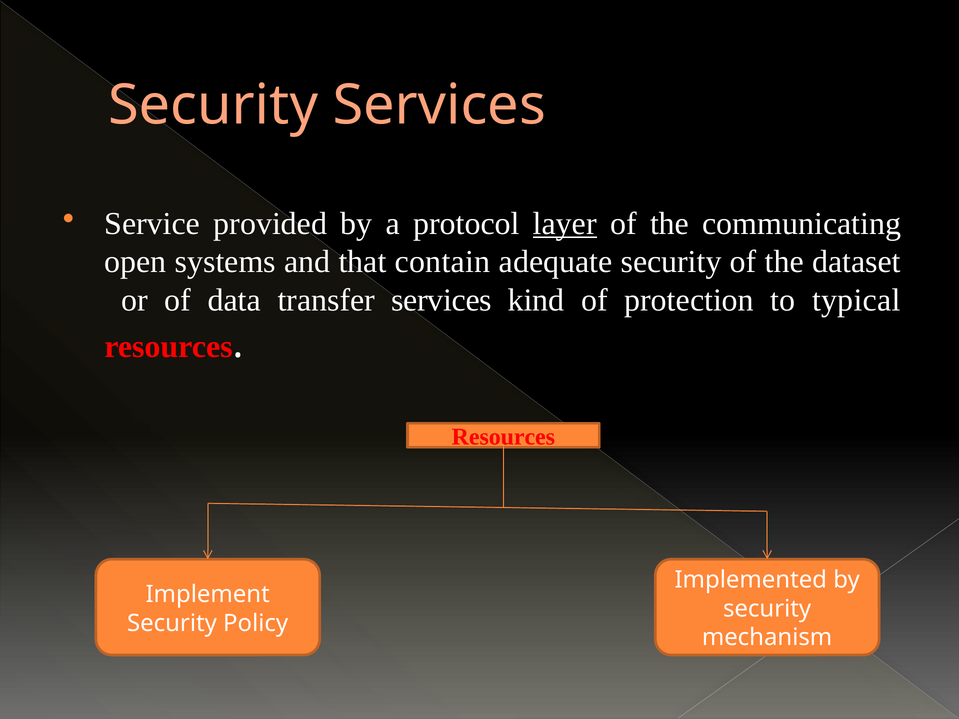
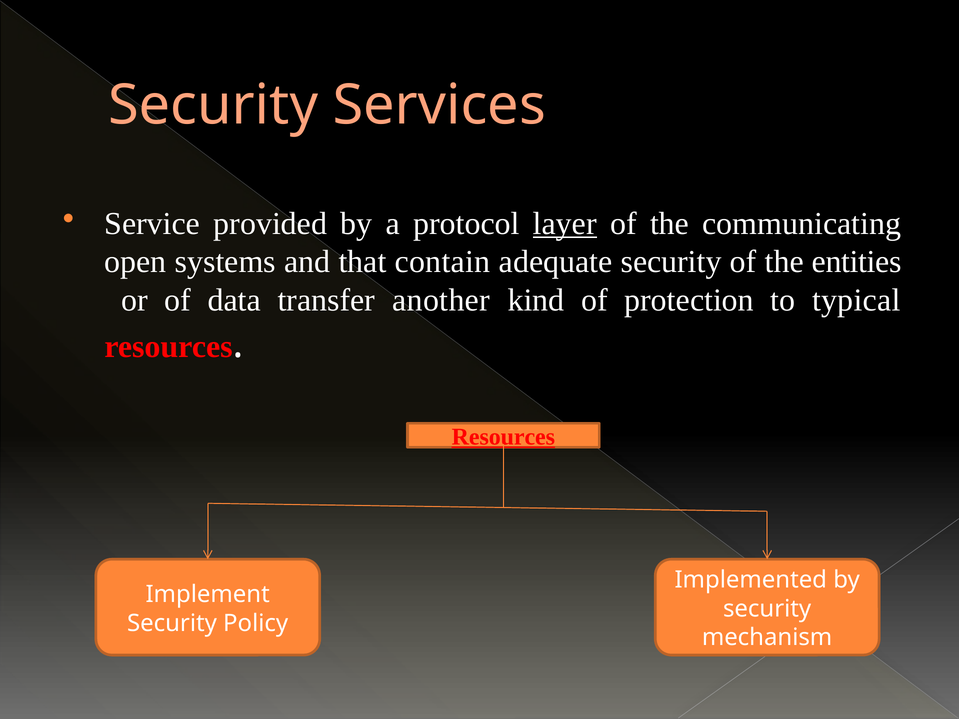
dataset: dataset -> entities (857, 262)
transfer services: services -> another (441, 300)
Resources underline: none -> present (503, 437)
